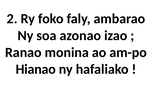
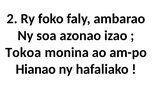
Ranao: Ranao -> Tokoa (23, 52)
